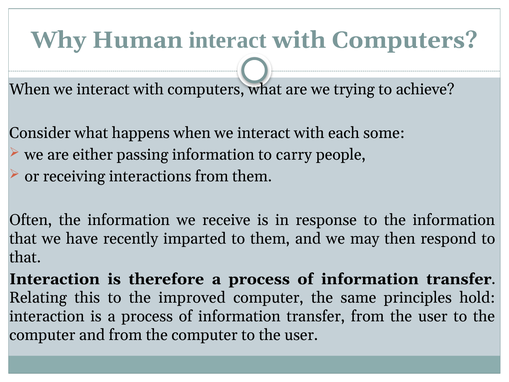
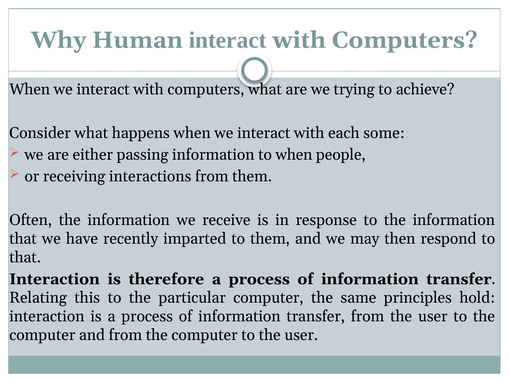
to carry: carry -> when (294, 155)
improved: improved -> particular (192, 298)
